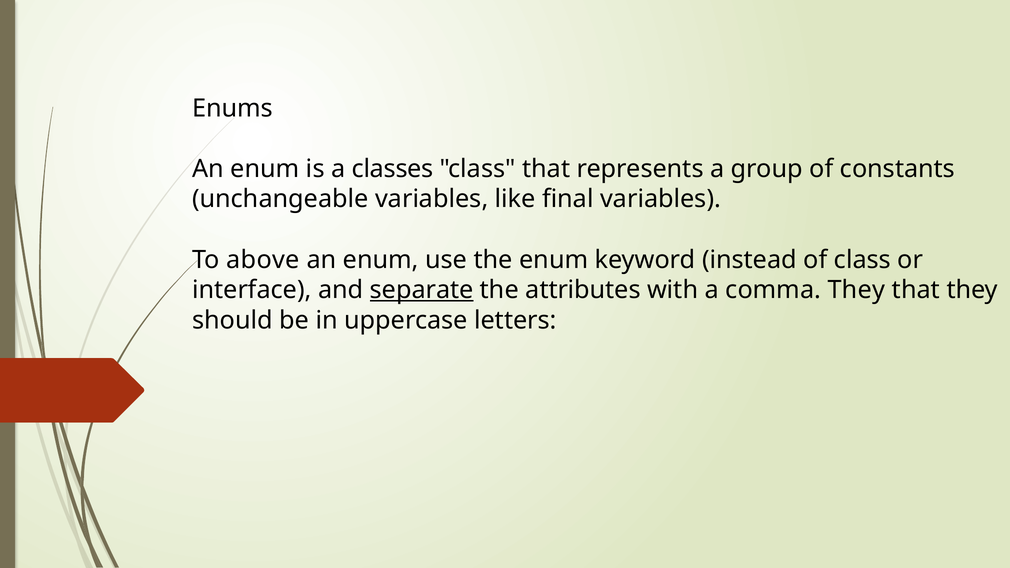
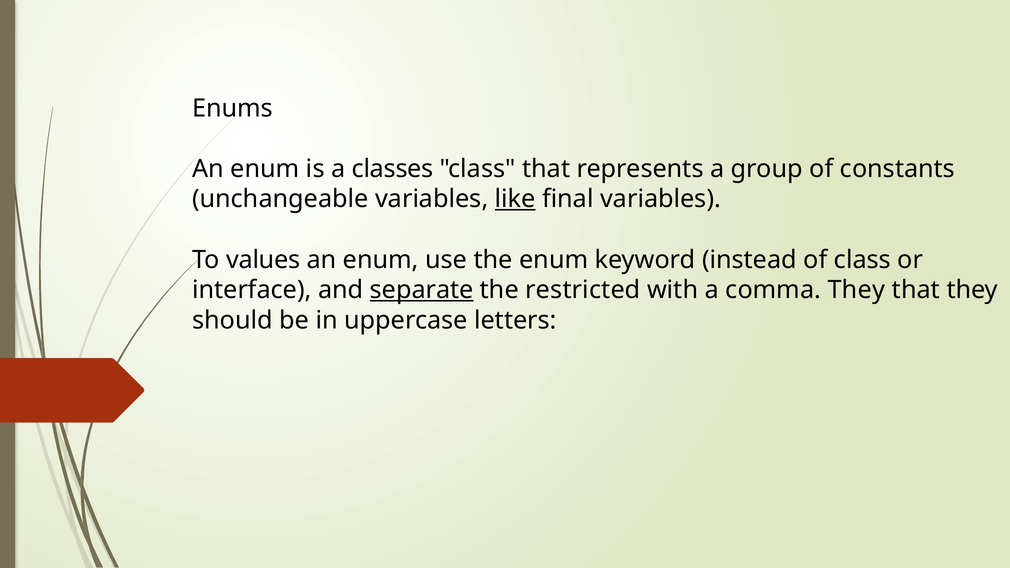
like underline: none -> present (515, 199)
above: above -> values (263, 260)
attributes: attributes -> restricted (583, 290)
